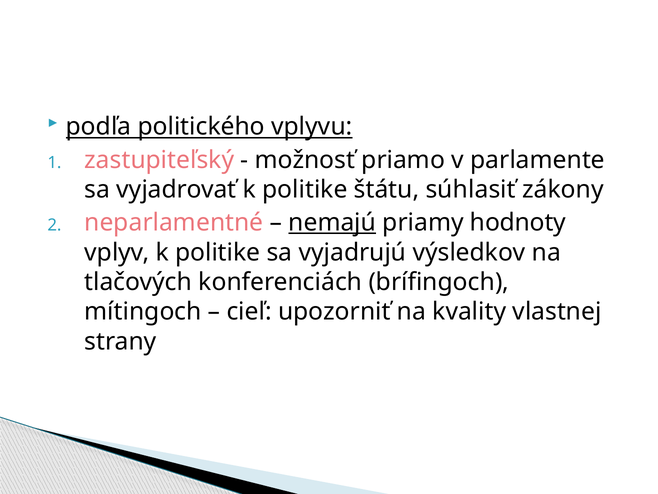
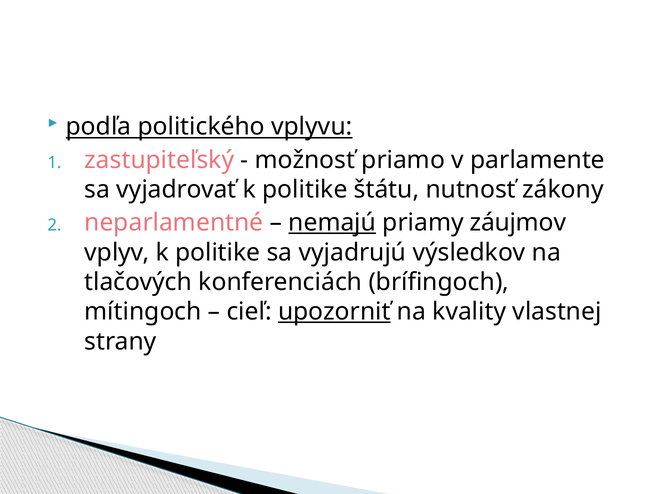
súhlasiť: súhlasiť -> nutnosť (471, 189)
hodnoty: hodnoty -> záujmov (518, 223)
upozorniť underline: none -> present (334, 312)
